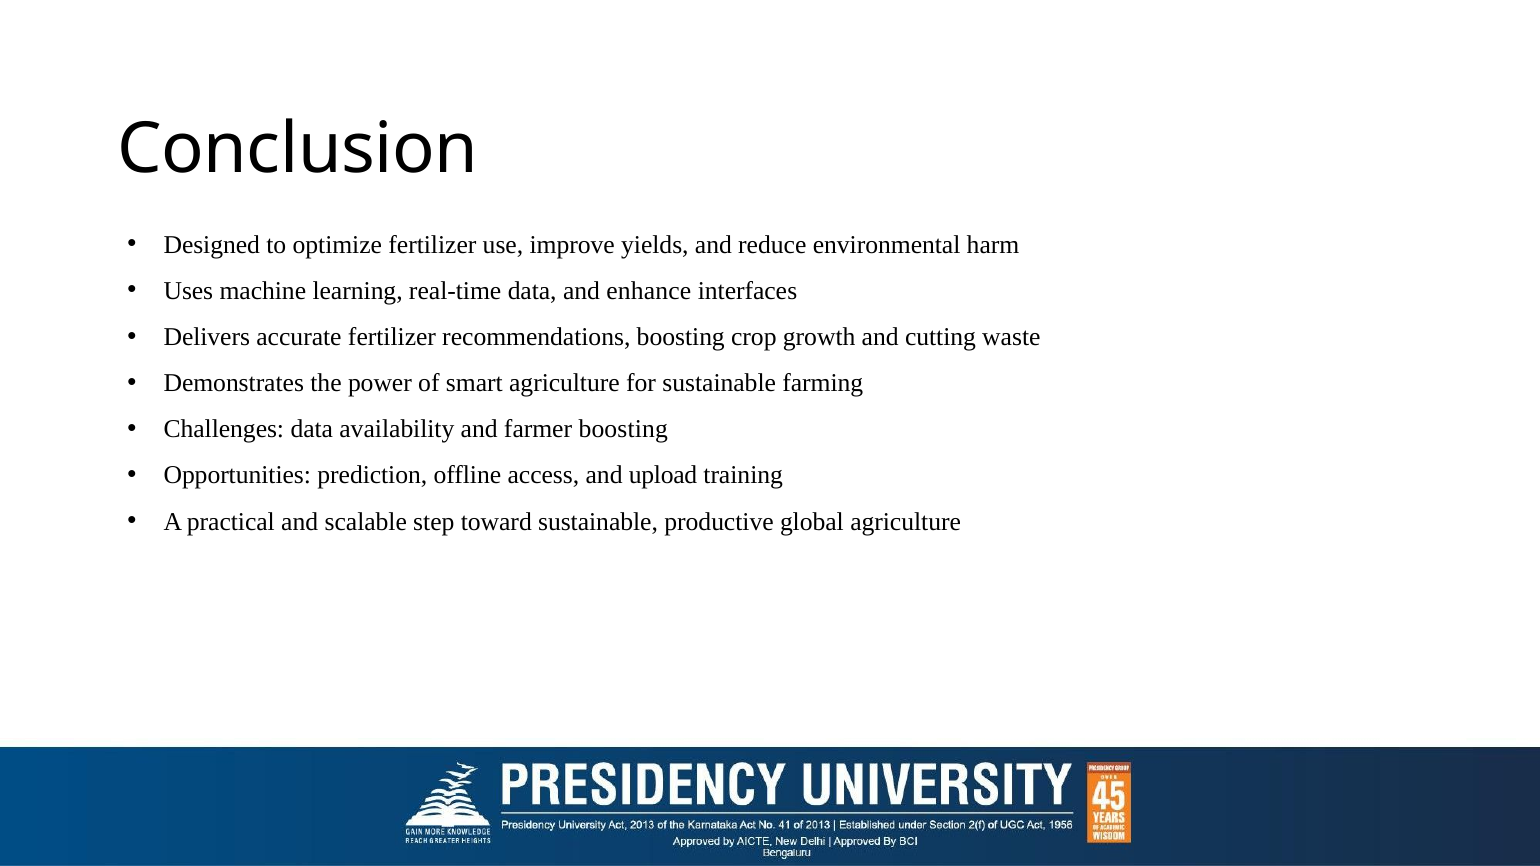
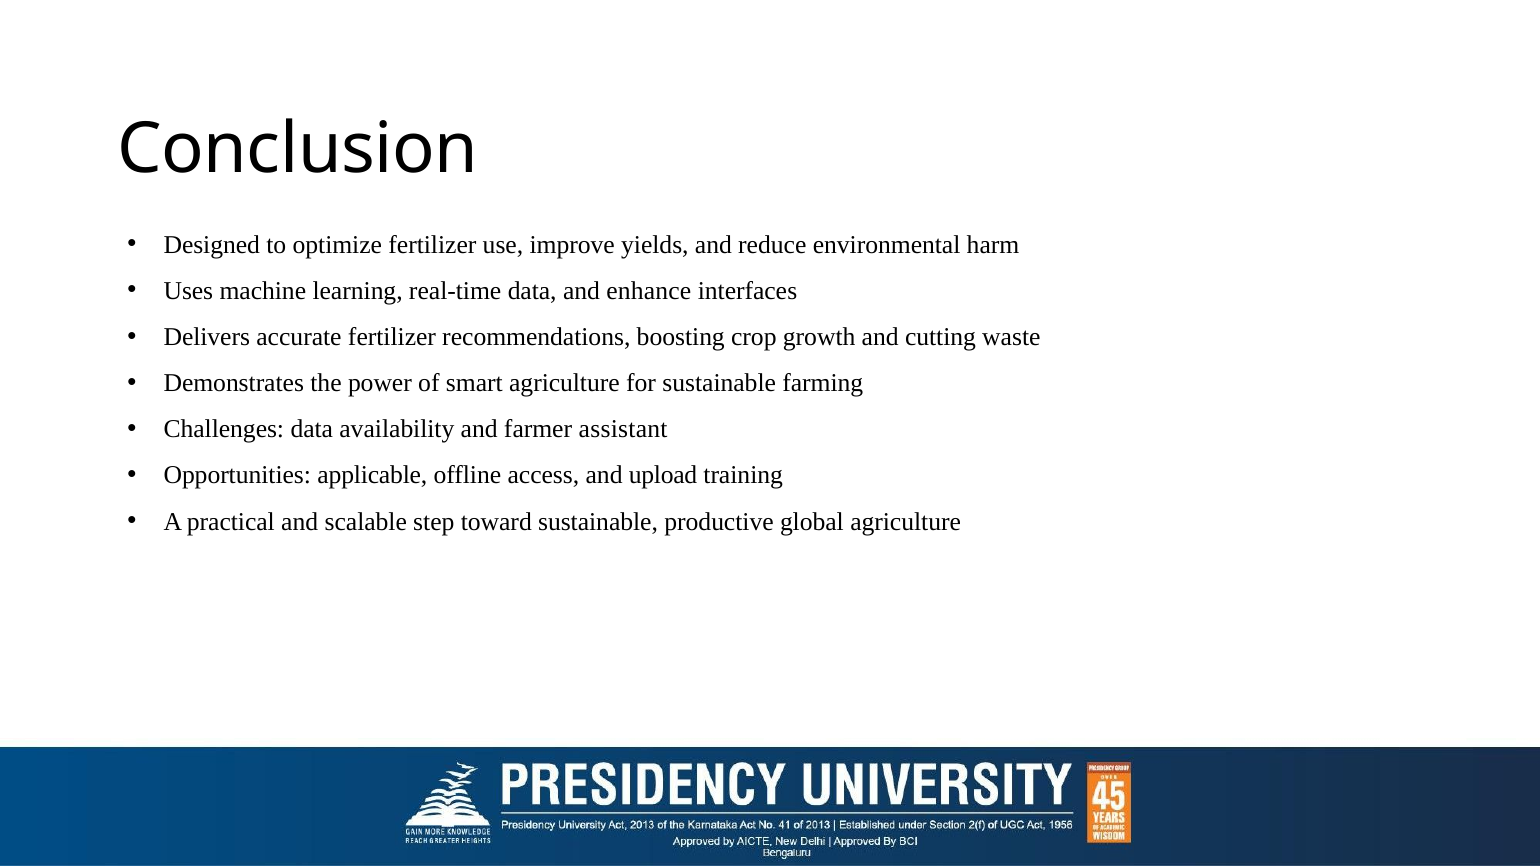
farmer boosting: boosting -> assistant (623, 429)
prediction: prediction -> applicable (372, 476)
